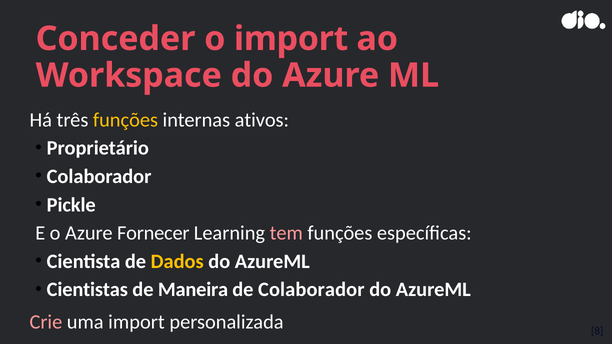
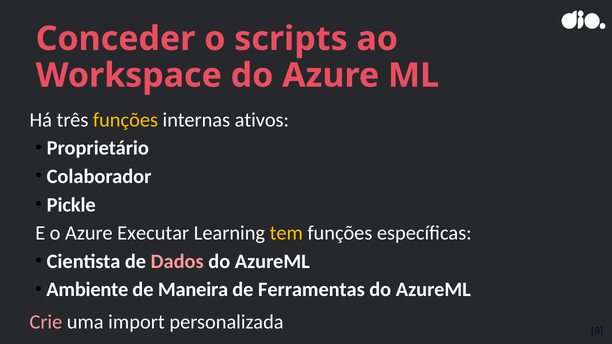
o import: import -> scripts (291, 39)
Fornecer: Fornecer -> Executar (153, 233)
tem colour: pink -> yellow (286, 233)
Dados colour: yellow -> pink (177, 262)
Cientistas: Cientistas -> Ambiente (87, 290)
de Colaborador: Colaborador -> Ferramentas (311, 290)
